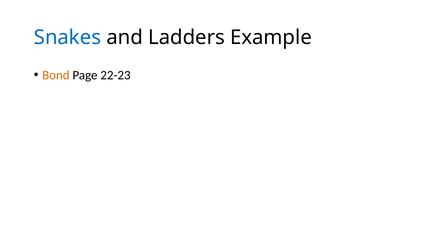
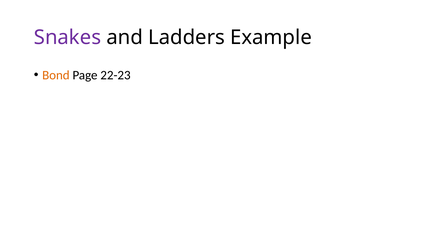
Snakes colour: blue -> purple (67, 37)
